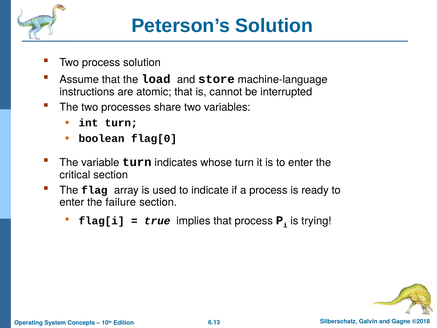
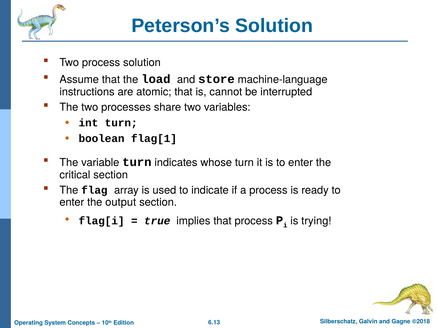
flag[0: flag[0 -> flag[1 (154, 139)
failure: failure -> output (121, 202)
